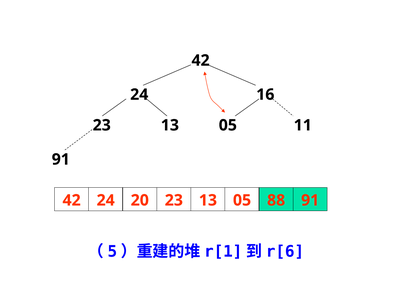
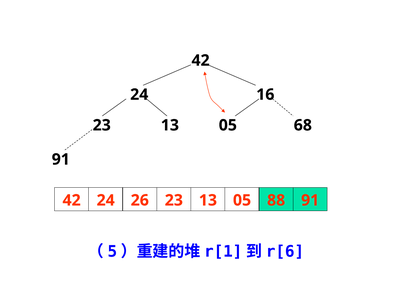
11: 11 -> 68 (303, 125)
20: 20 -> 26 (140, 200)
